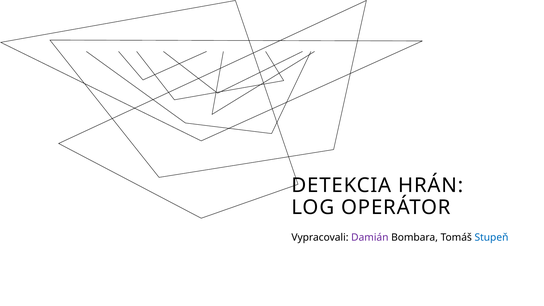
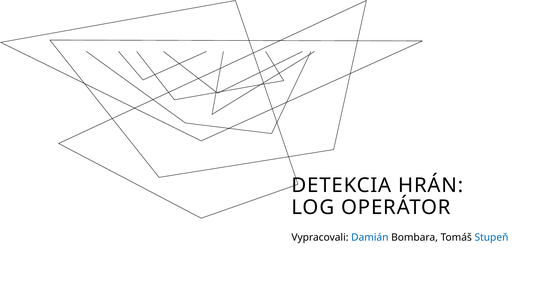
Damián colour: purple -> blue (370, 237)
